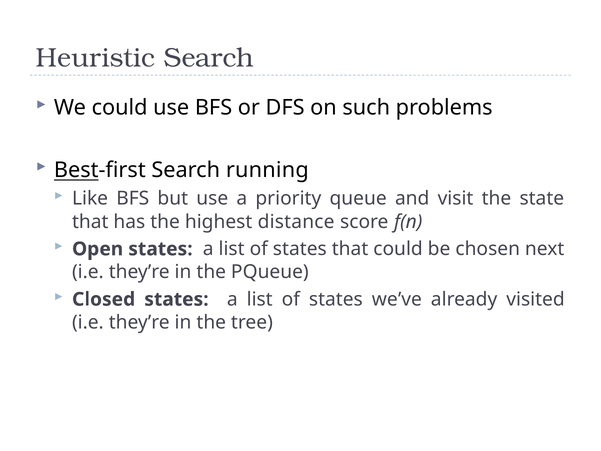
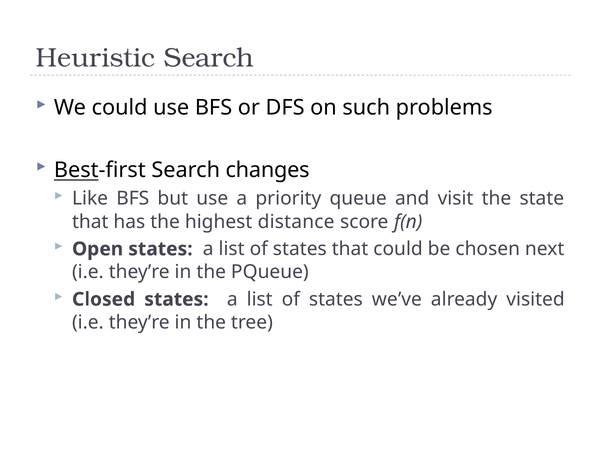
running: running -> changes (268, 170)
